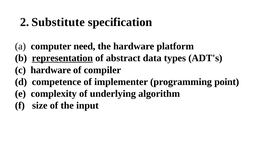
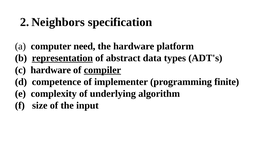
Substitute: Substitute -> Neighbors (58, 22)
compiler underline: none -> present (102, 70)
point: point -> finite (227, 82)
